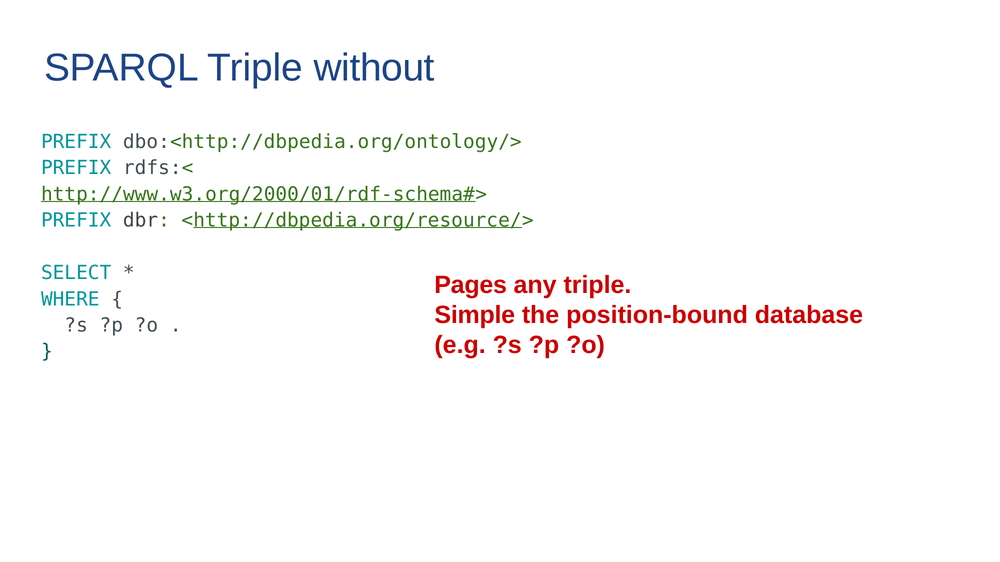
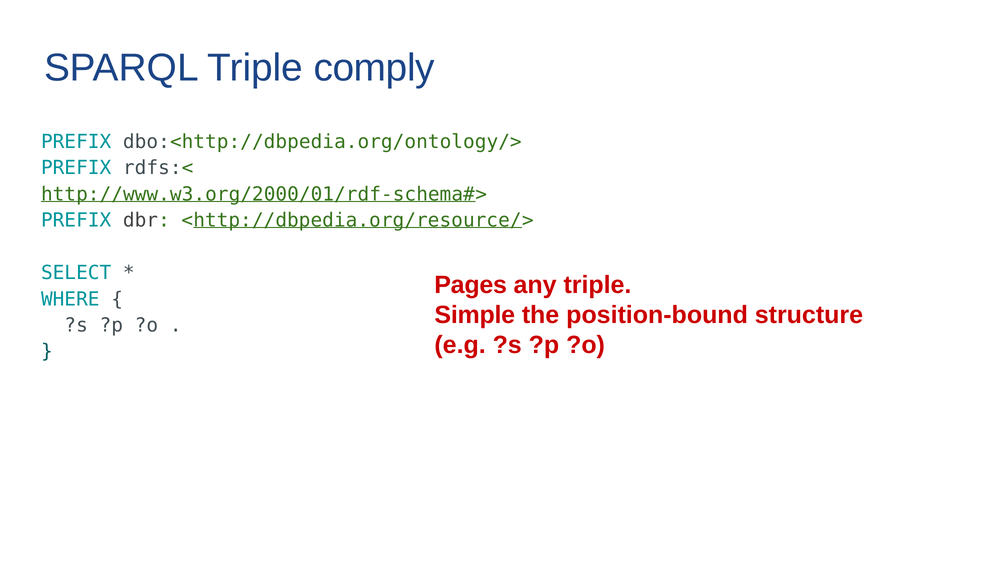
without: without -> comply (374, 68)
database: database -> structure (809, 315)
